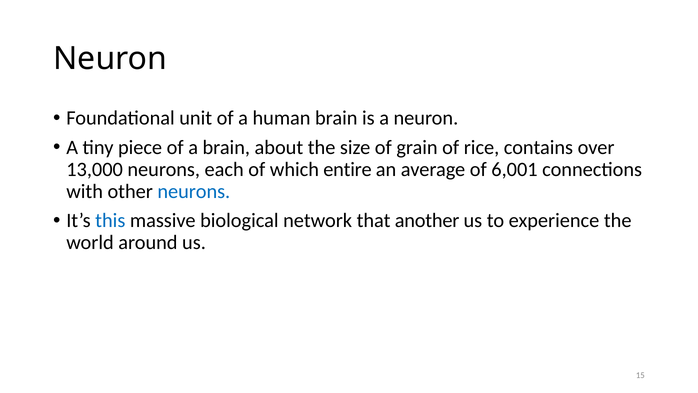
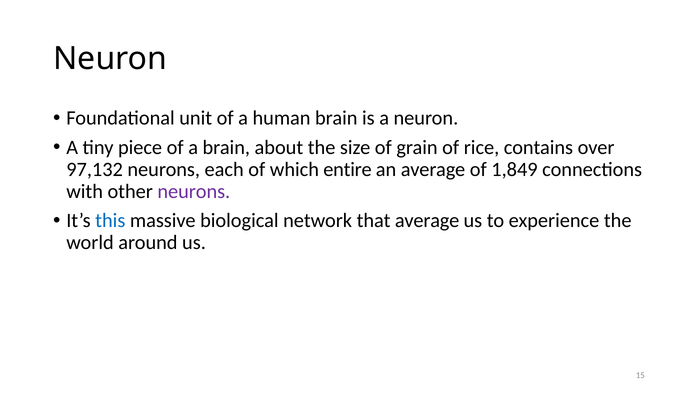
13,000: 13,000 -> 97,132 (95, 169)
6,001: 6,001 -> 1,849 (514, 169)
neurons colour: blue -> purple (194, 191)
that another: another -> average (427, 221)
